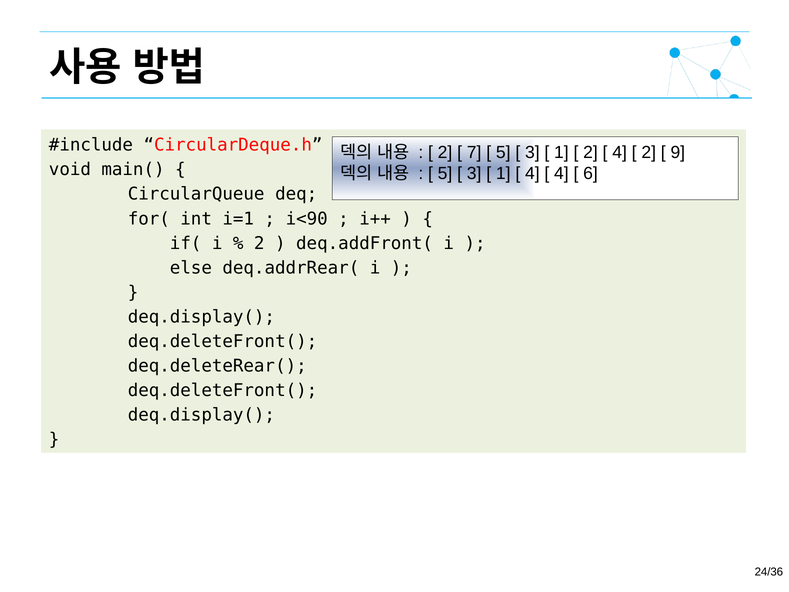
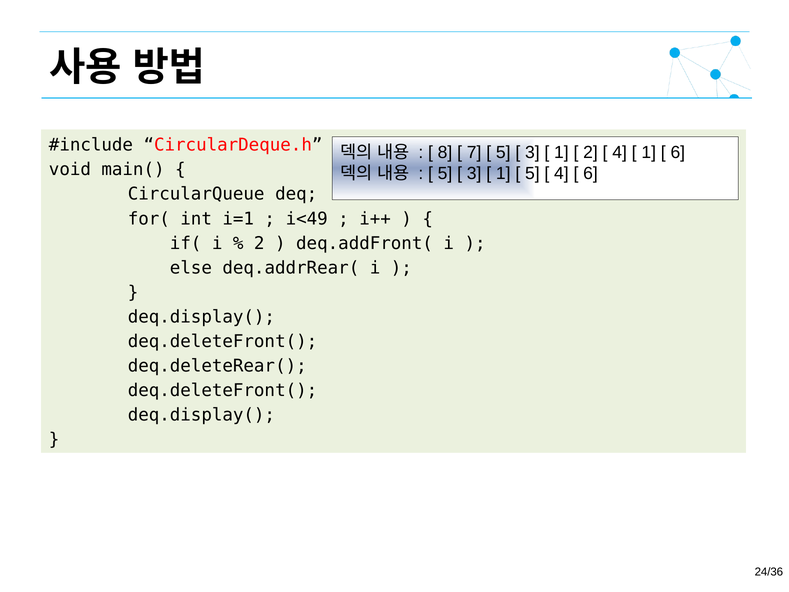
2: 2 -> 8 (445, 152)
2: 2 -> 1 (649, 152)
9: 9 -> 6 (678, 152)
4: 4 -> 5 (532, 173)
i<90: i<90 -> i<49 (307, 219)
